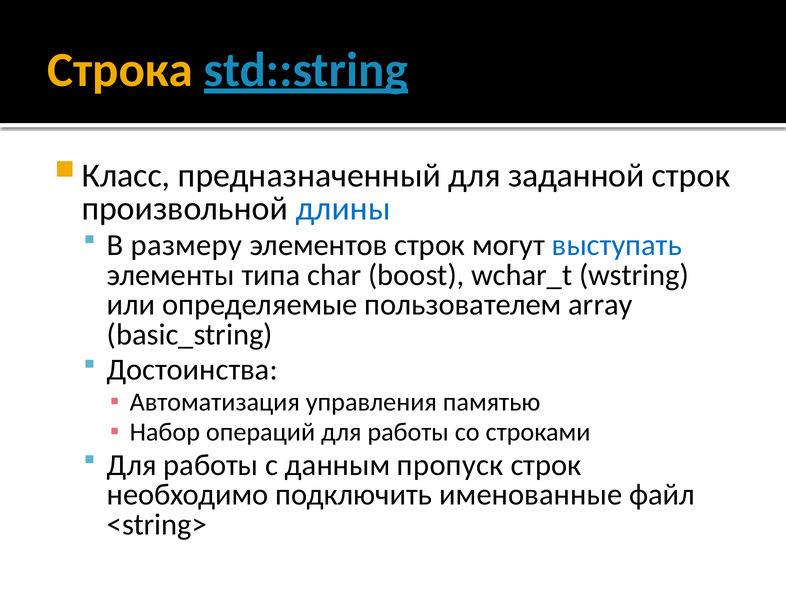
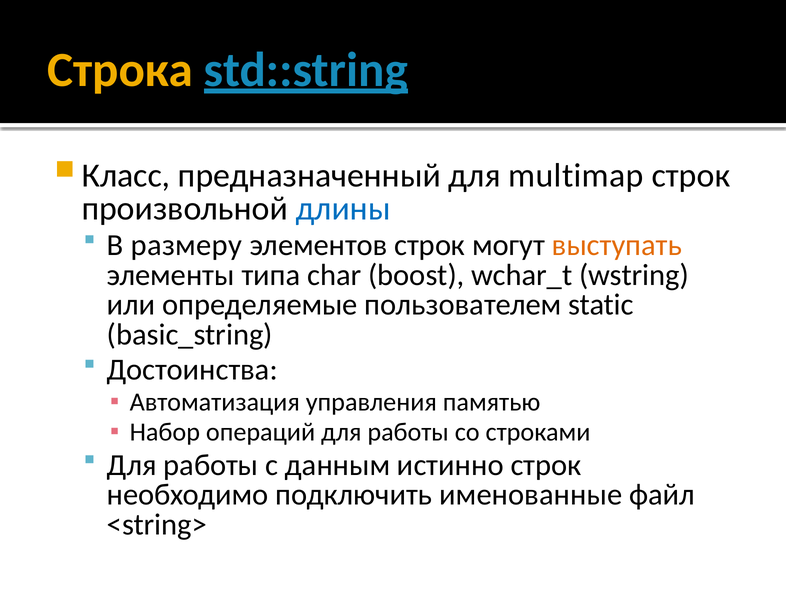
заданной: заданной -> multimap (576, 176)
выступать colour: blue -> orange (617, 246)
array: array -> static (601, 305)
пропуск: пропуск -> истинно (450, 466)
